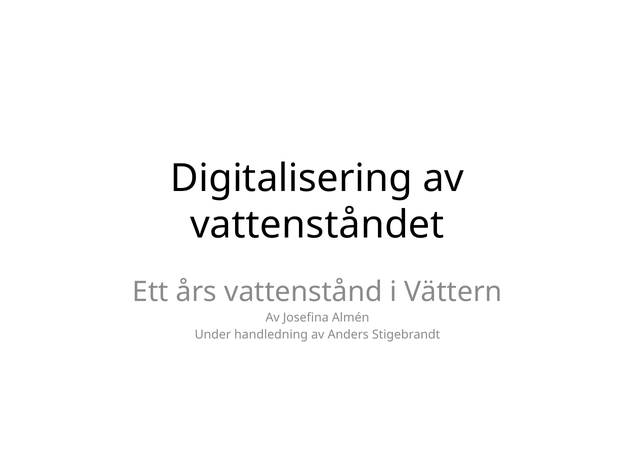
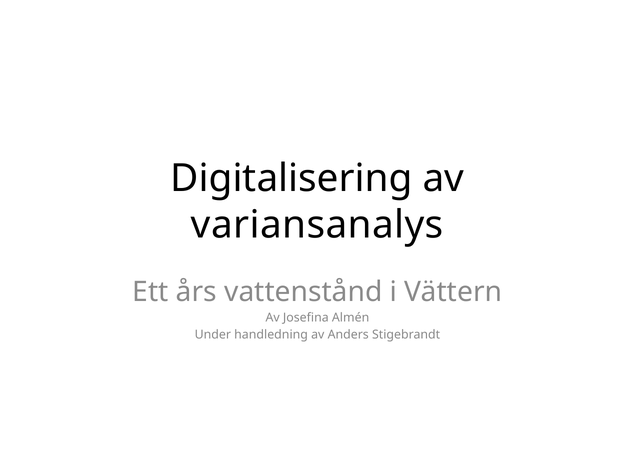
vattenståndet: vattenståndet -> variansanalys (317, 225)
